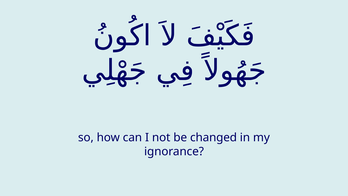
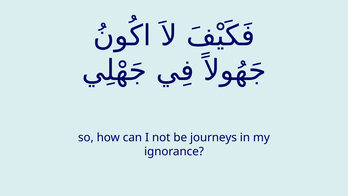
changed: changed -> journeys (214, 137)
